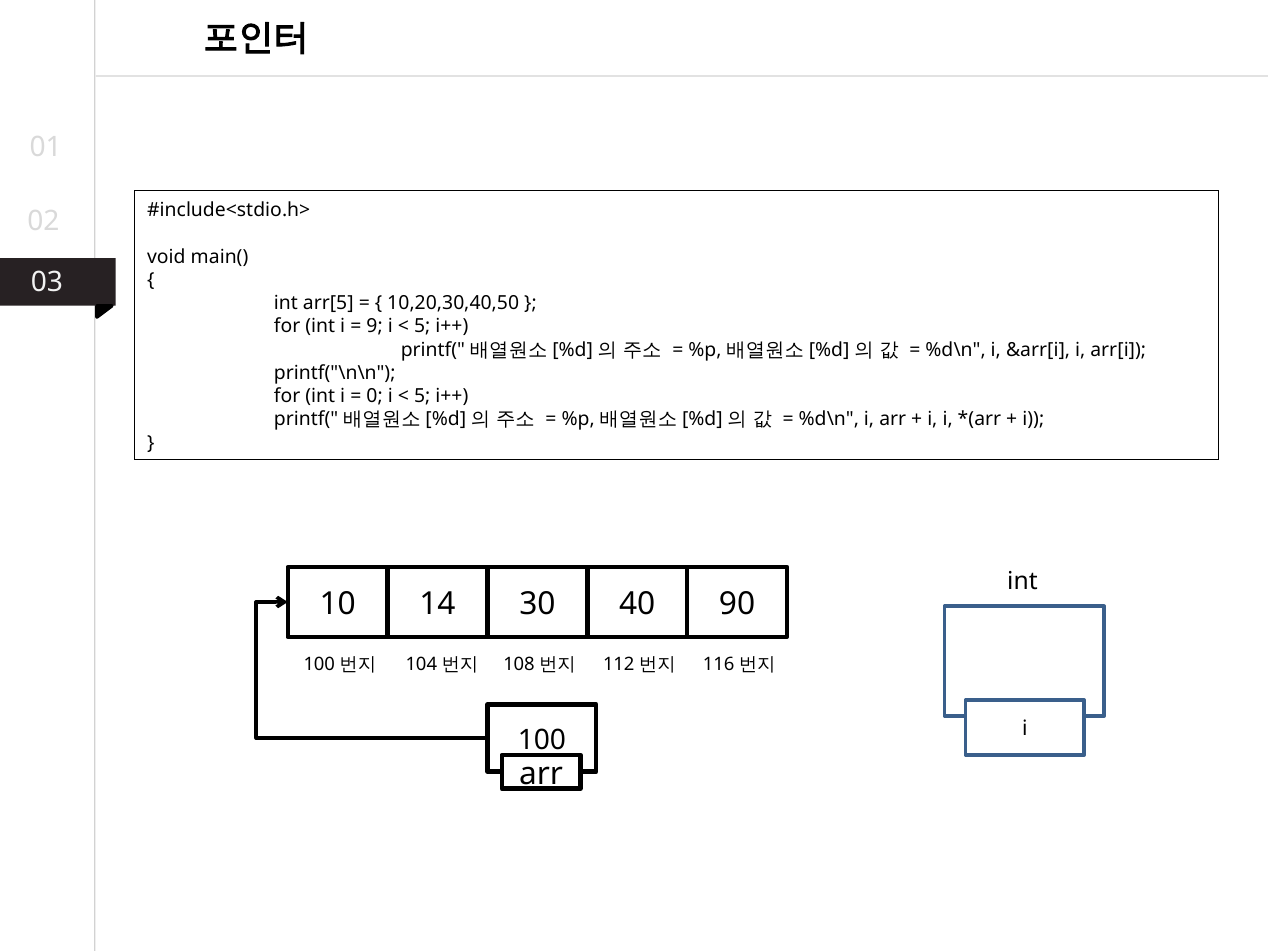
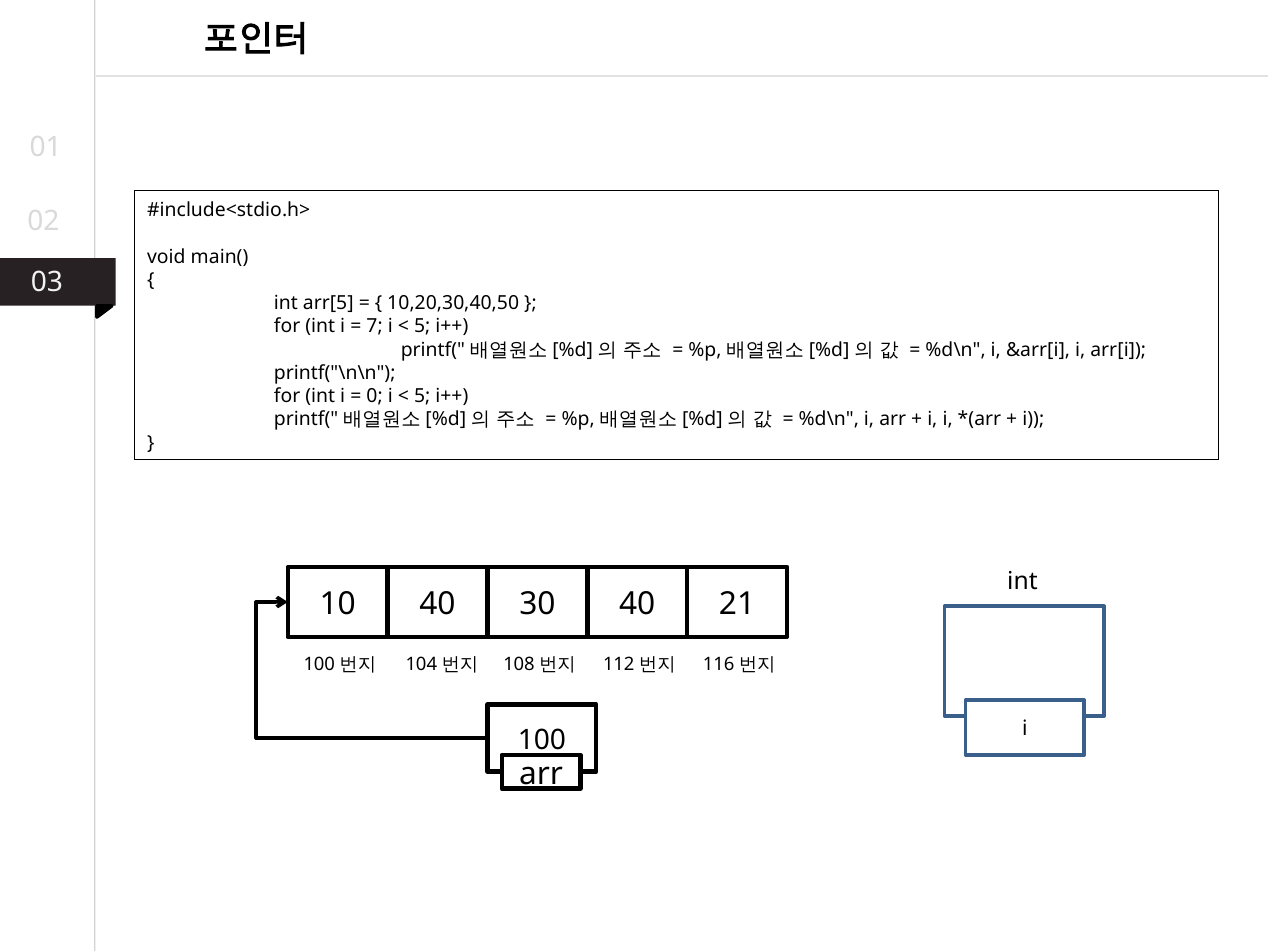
9: 9 -> 7 (375, 327)
10 14: 14 -> 40 (438, 604)
90: 90 -> 21 (737, 604)
